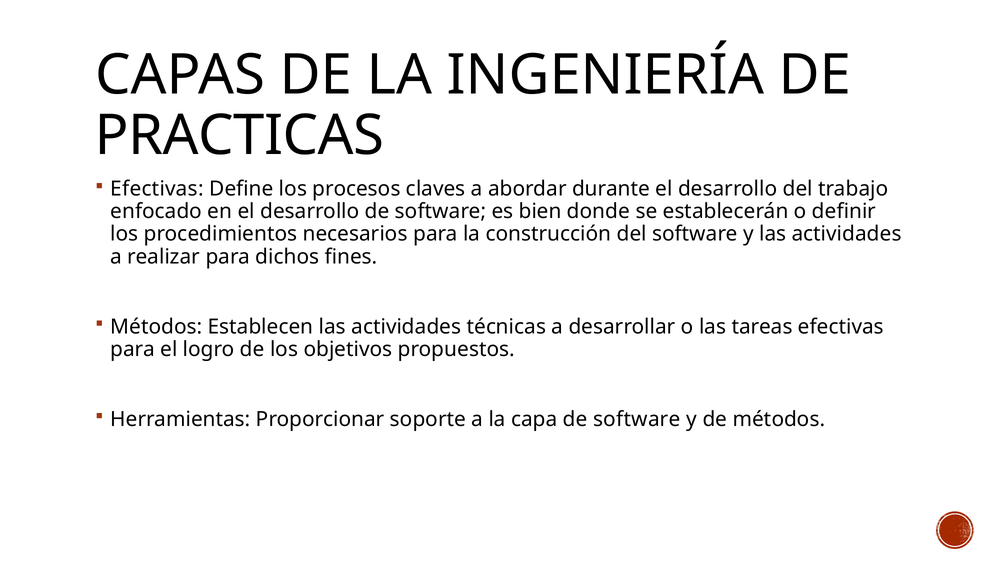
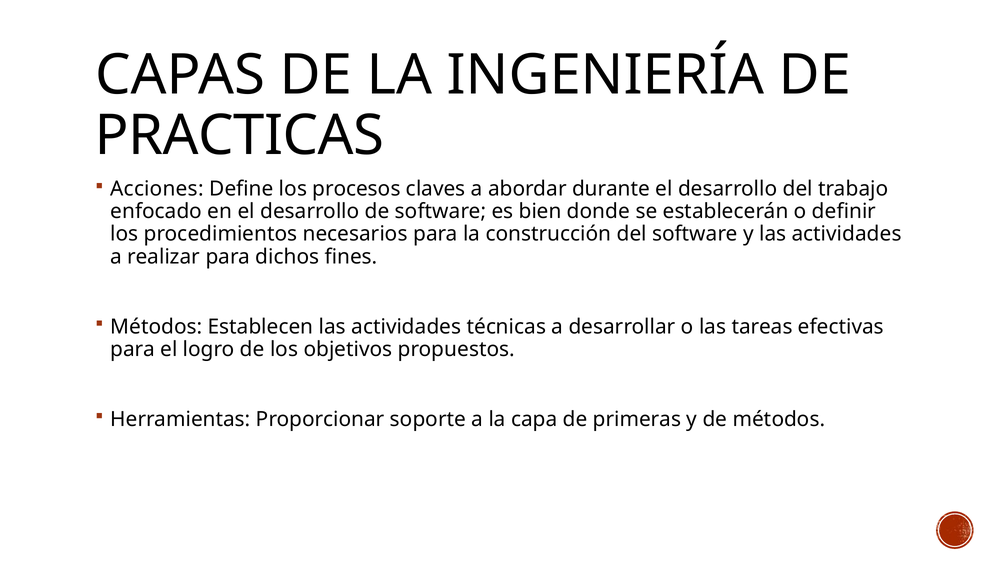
Efectivas: Efectivas -> Acciones (157, 189)
capa de software: software -> primeras (637, 419)
